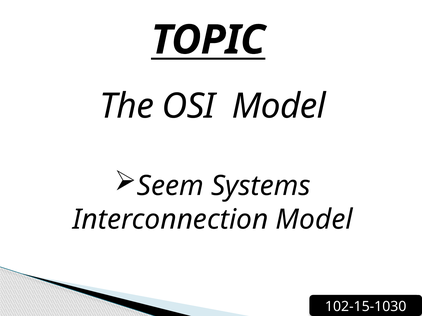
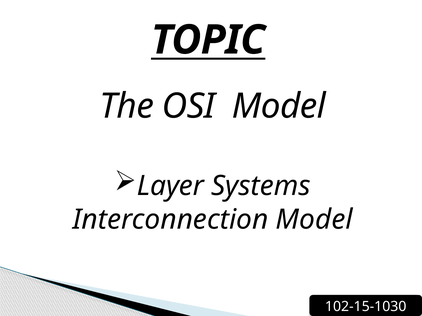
Seem: Seem -> Layer (170, 186)
